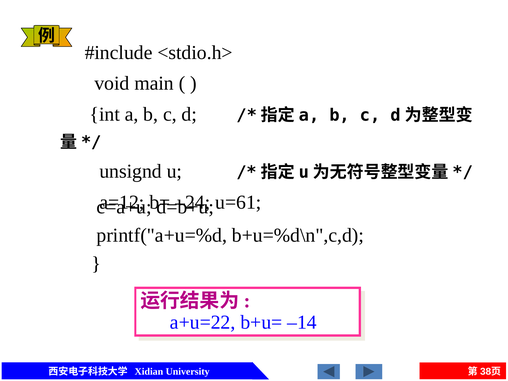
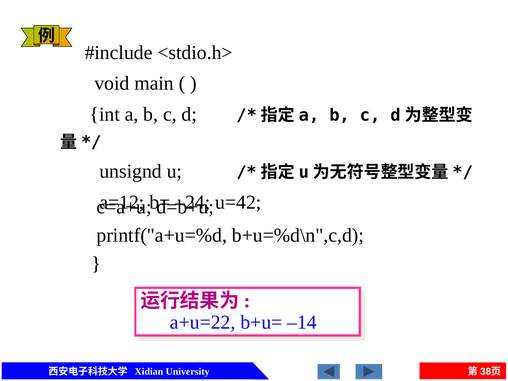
u=61: u=61 -> u=42 (238, 202)
